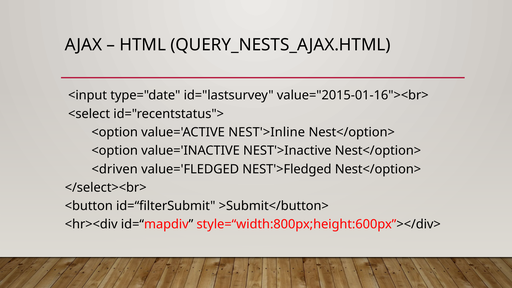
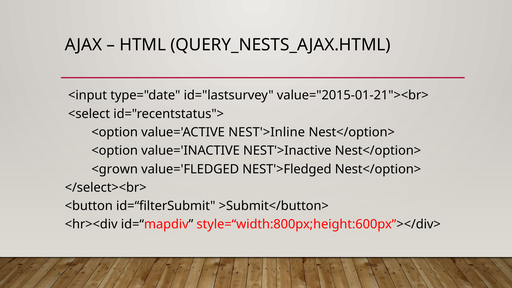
value="2015-01-16"><br>: value="2015-01-16"><br> -> value="2015-01-21"><br> (353, 95)
<driven: <driven -> <grown (115, 169)
